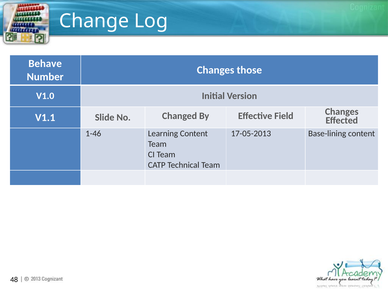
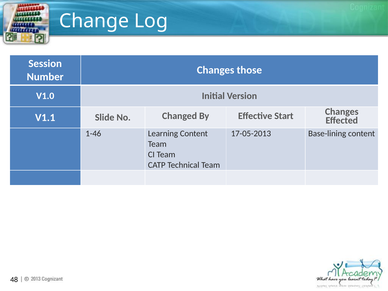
Behave: Behave -> Session (45, 64)
Field: Field -> Start (284, 116)
